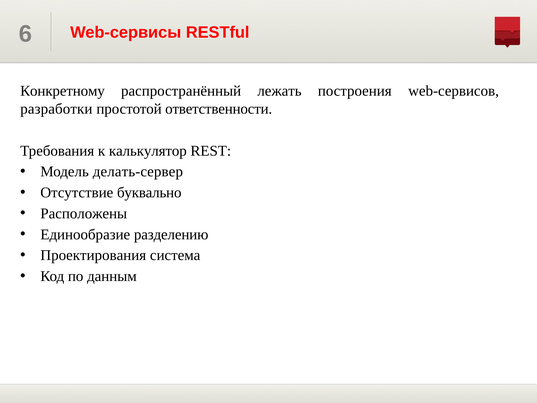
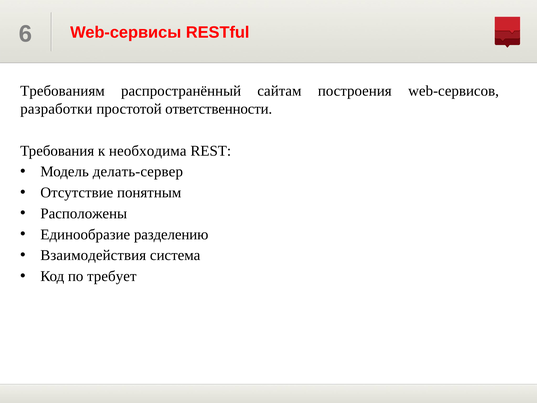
Конкретному: Конкретному -> Требованиям (62, 91)
лежать: лежать -> сайтам (279, 91)
калькулятор: калькулятор -> необходима (148, 151)
буквально: буквально -> понятным (149, 192)
Проектирования: Проектирования -> Взаимодействия (93, 255)
данным: данным -> требует (112, 276)
